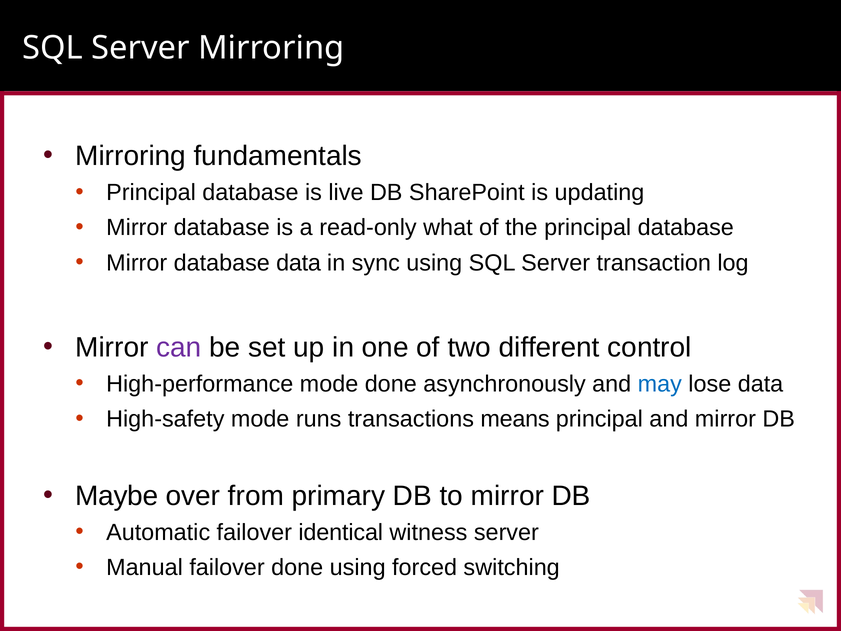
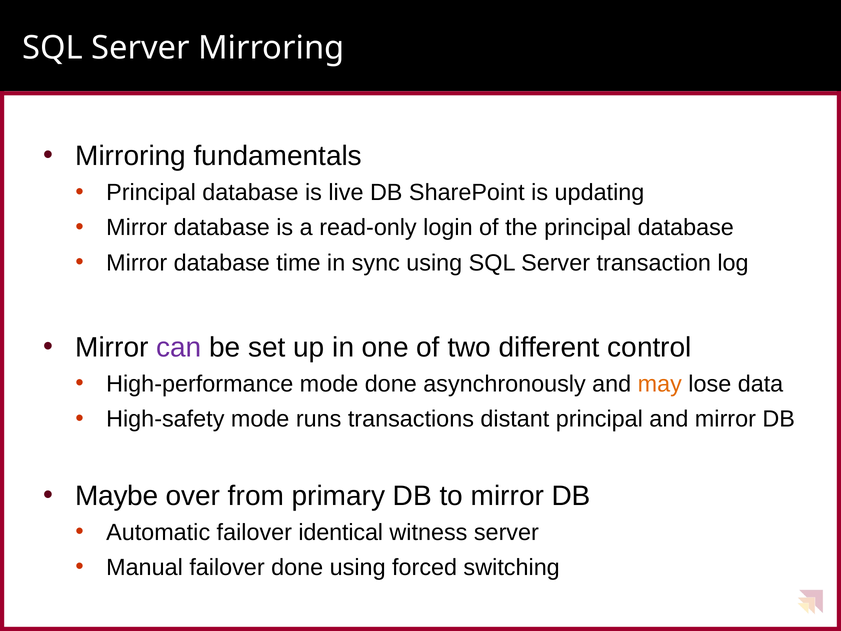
what: what -> login (448, 228)
database data: data -> time (298, 263)
may colour: blue -> orange (660, 384)
means: means -> distant (515, 419)
